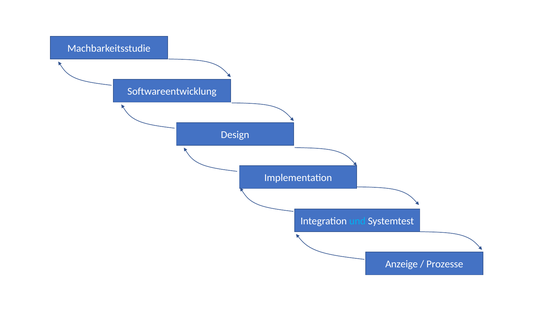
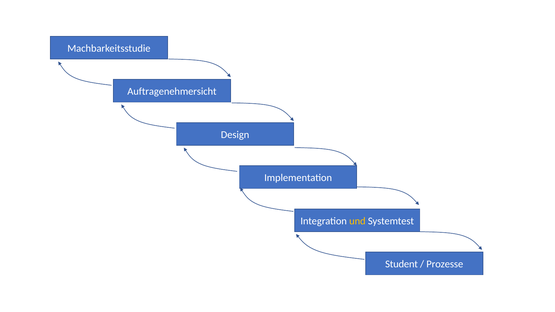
Softwareentwicklung: Softwareentwicklung -> Auftragenehmersicht (172, 92)
und colour: light blue -> yellow (357, 221)
Anzeige: Anzeige -> Student (402, 264)
